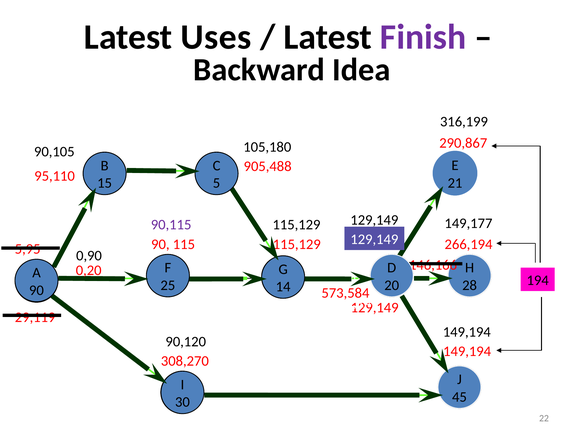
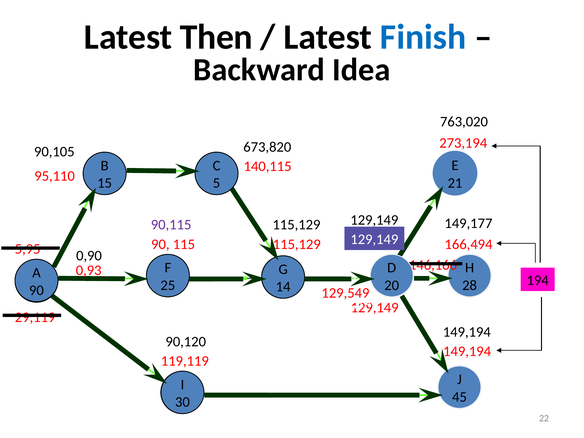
Uses: Uses -> Then (216, 37)
Finish colour: purple -> blue (423, 37)
316,199: 316,199 -> 763,020 (464, 122)
290,867: 290,867 -> 273,194 (463, 143)
105,180: 105,180 -> 673,820 (267, 147)
905,488: 905,488 -> 140,115 (268, 166)
266,194: 266,194 -> 166,494 (469, 244)
0,20: 0,20 -> 0,93 (89, 270)
573,584: 573,584 -> 129,549 (345, 293)
308,270: 308,270 -> 119,119 (185, 361)
